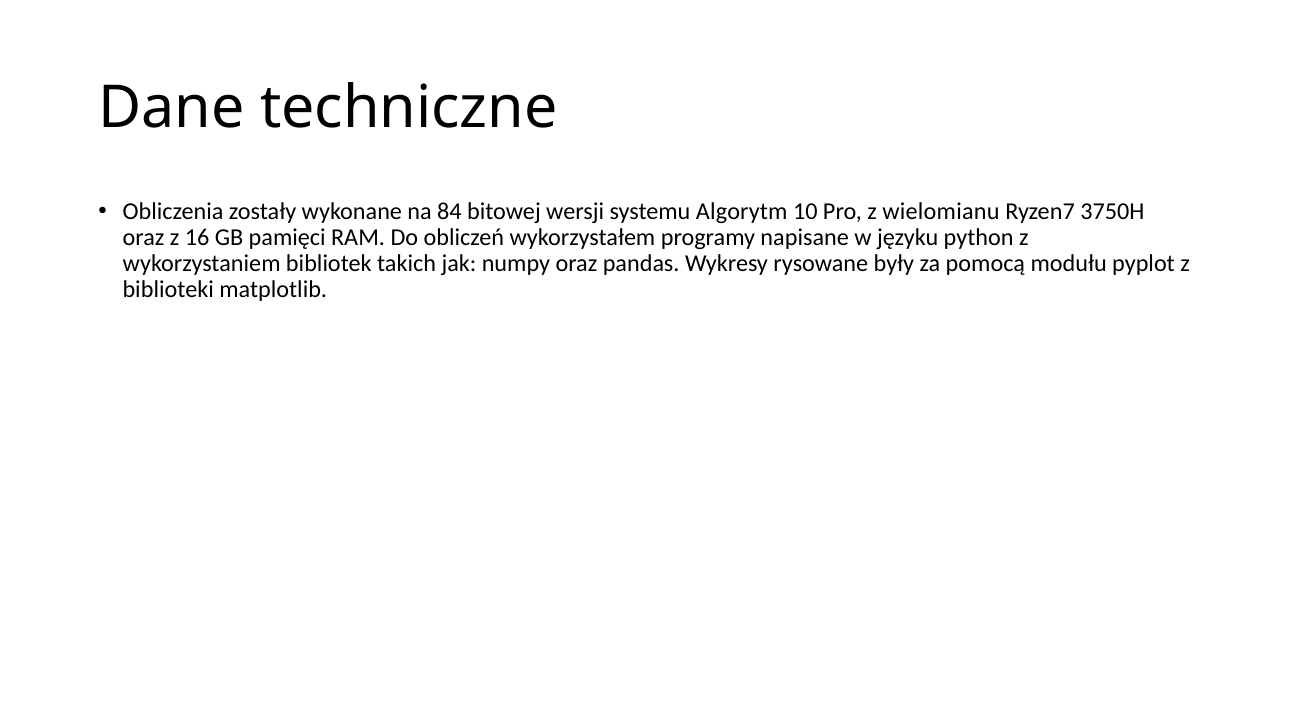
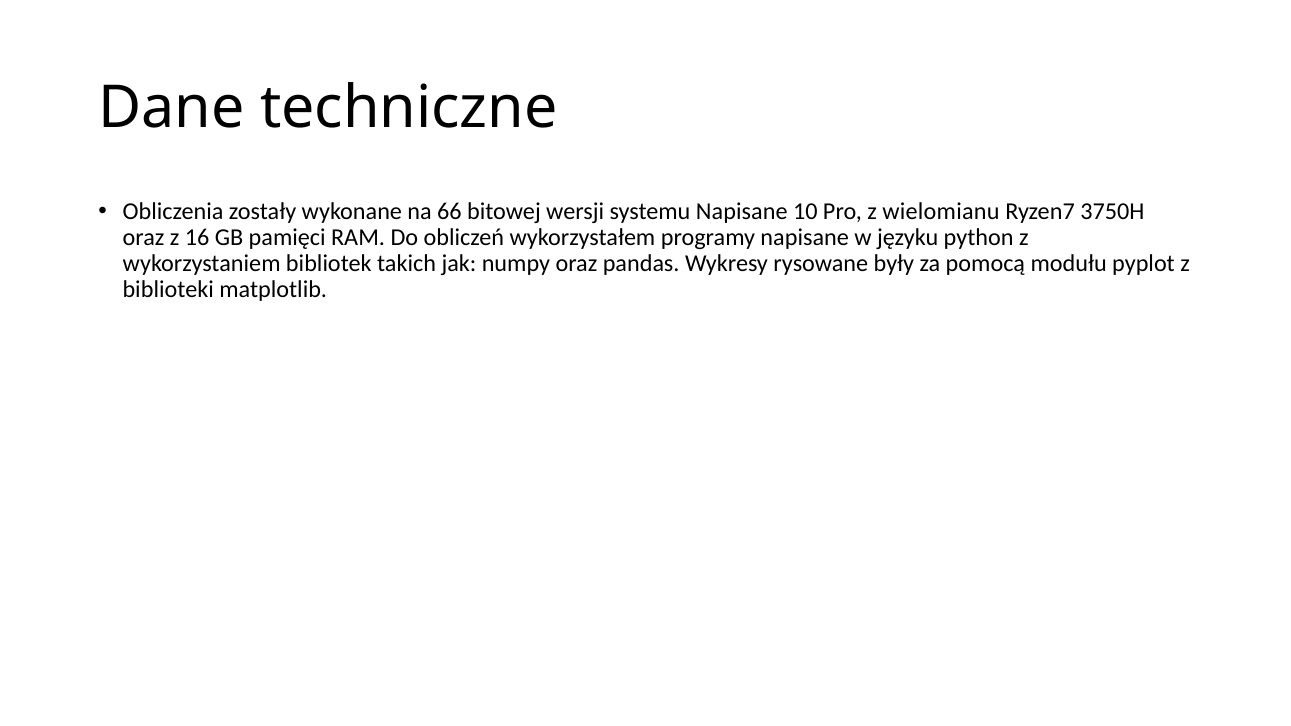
84: 84 -> 66 (449, 211)
systemu Algorytm: Algorytm -> Napisane (742, 211)
